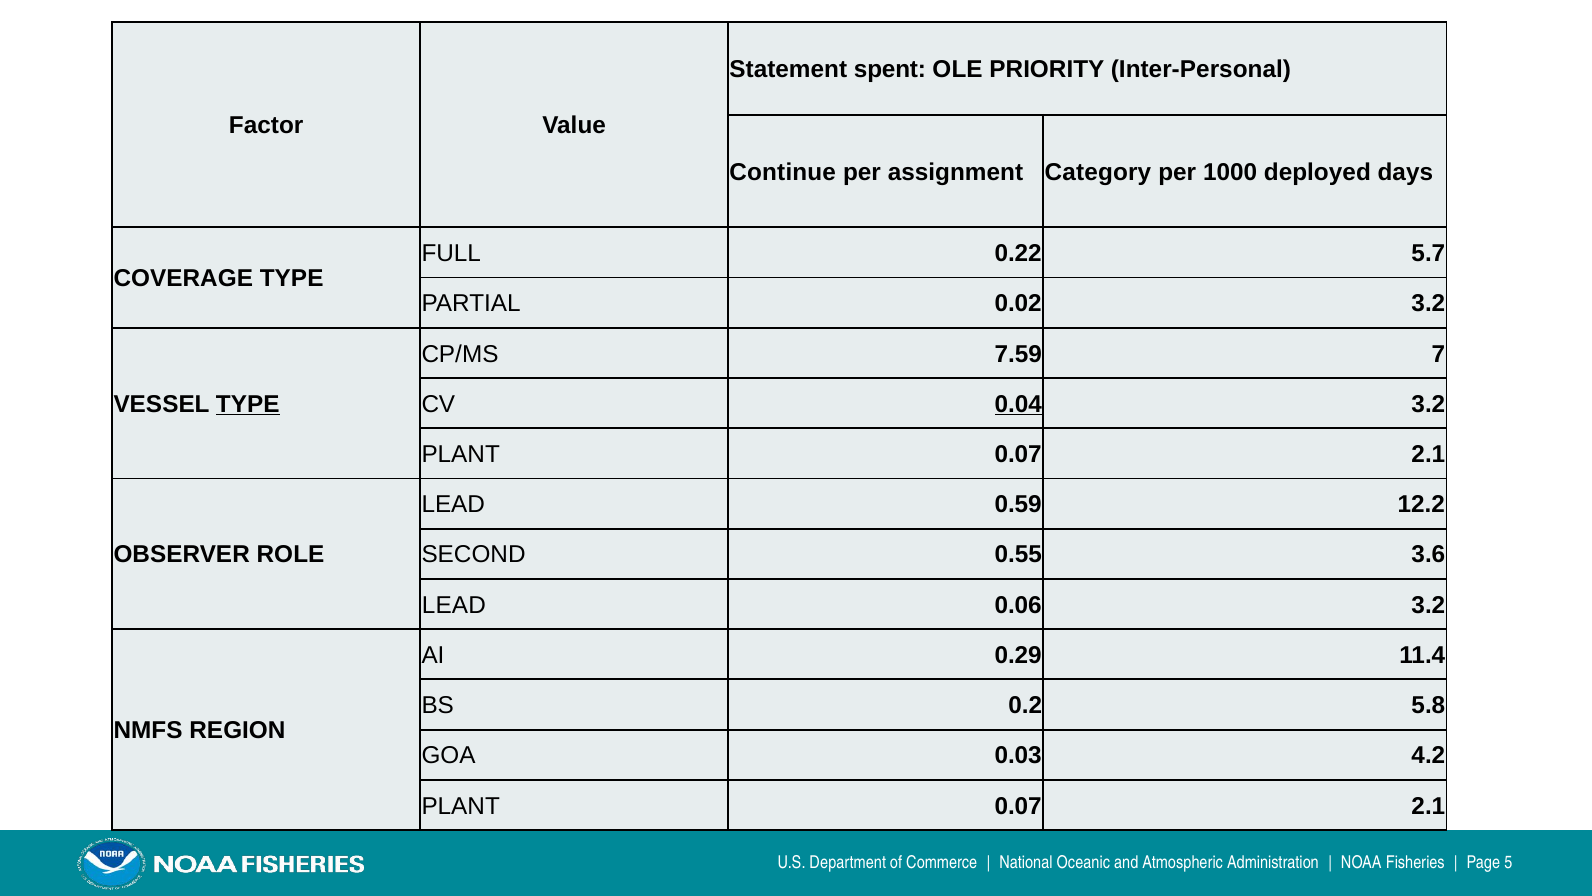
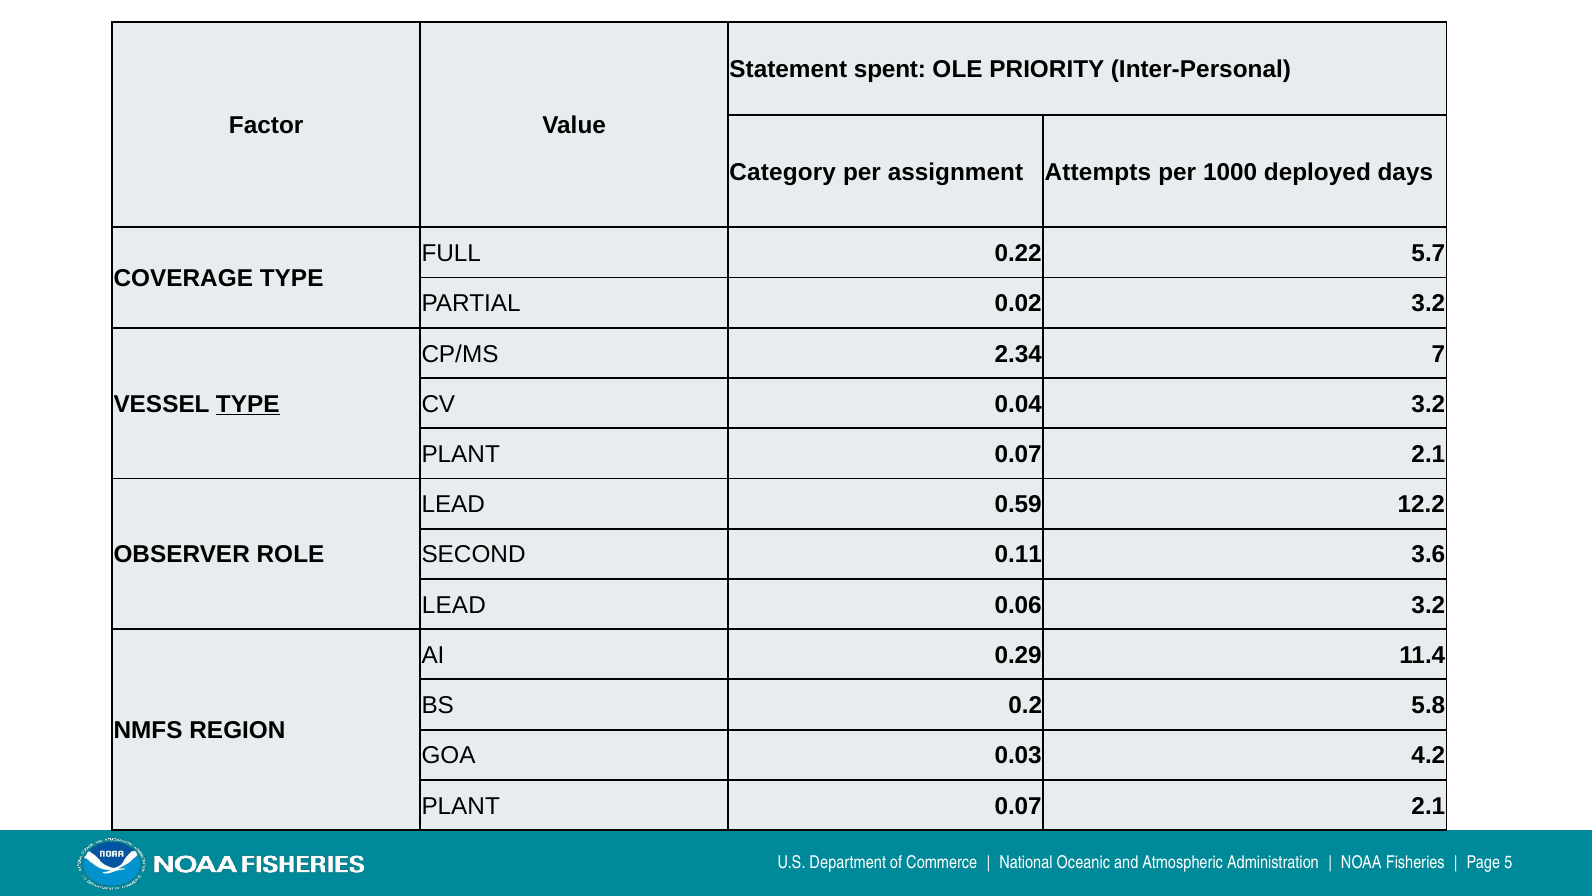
Continue: Continue -> Category (783, 172)
Category: Category -> Attempts (1098, 172)
7.59: 7.59 -> 2.34 (1018, 354)
0.04 underline: present -> none (1018, 404)
0.55: 0.55 -> 0.11 (1018, 555)
